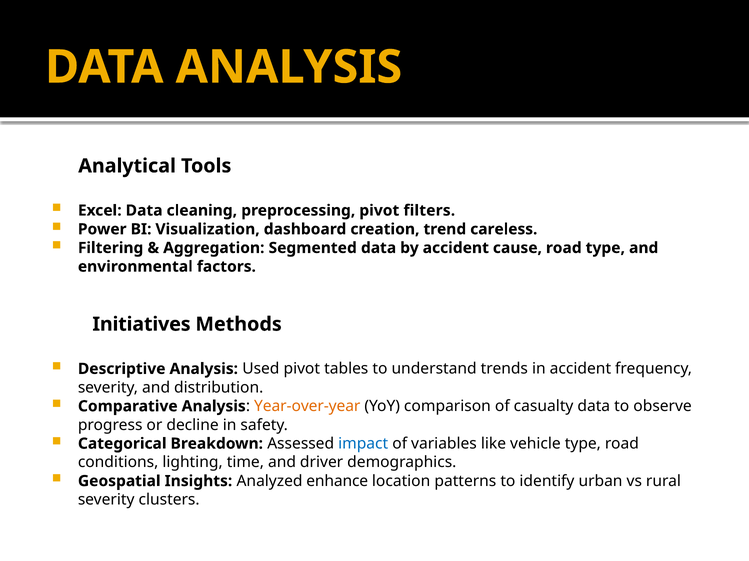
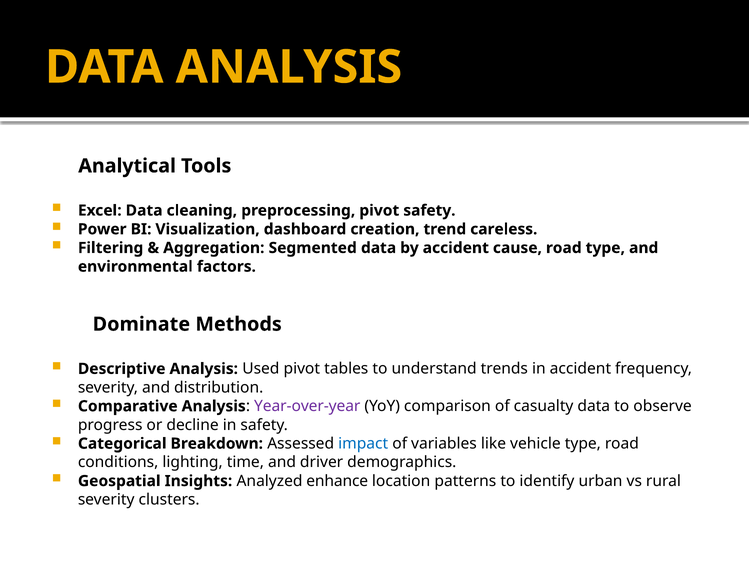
pivot filters: filters -> safety (429, 211)
Initiatives: Initiatives -> Dominate (141, 325)
Year-over-year colour: orange -> purple (307, 407)
